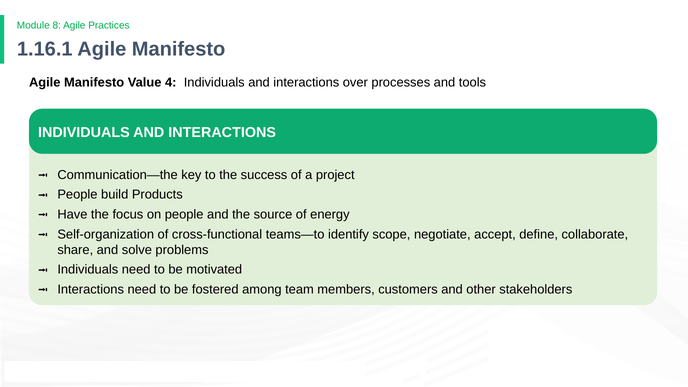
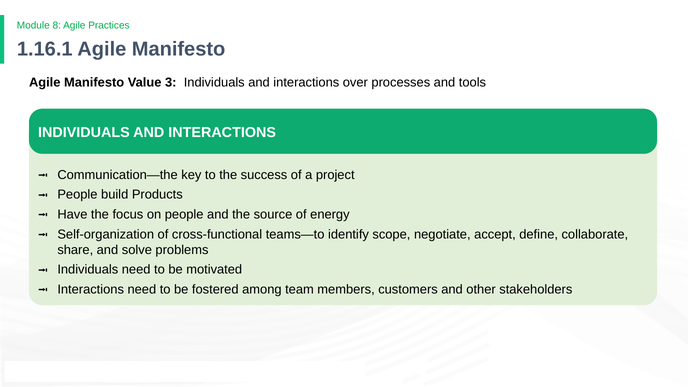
4: 4 -> 3 (171, 82)
